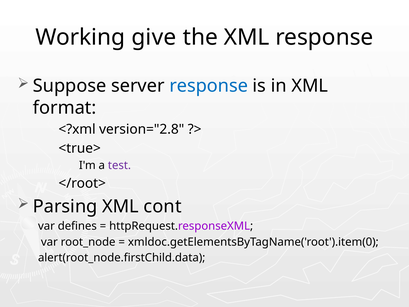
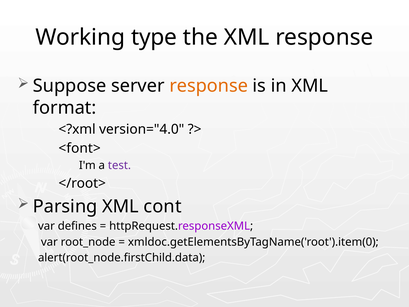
give: give -> type (154, 37)
response colour: blue -> orange (209, 86)
version="2.8: version="2.8 -> version="4.0 (142, 129)
<true>: <true> -> <font> (80, 148)
